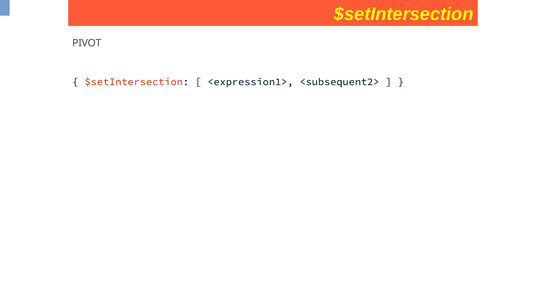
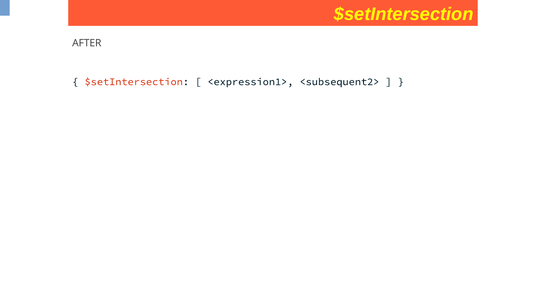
PIVOT: PIVOT -> AFTER (87, 43)
